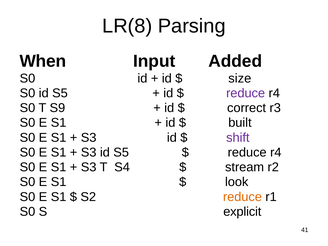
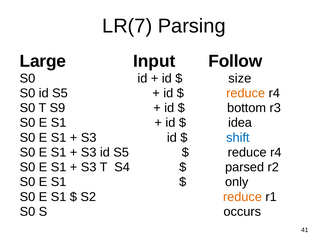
LR(8: LR(8 -> LR(7 (127, 26)
When: When -> Large (43, 61)
Added: Added -> Follow (235, 61)
reduce colour: purple -> orange (246, 93)
correct: correct -> bottom (247, 108)
built: built -> idea (240, 123)
shift colour: purple -> blue (238, 138)
stream: stream -> parsed (245, 167)
look: look -> only (237, 182)
explicit: explicit -> occurs (242, 212)
